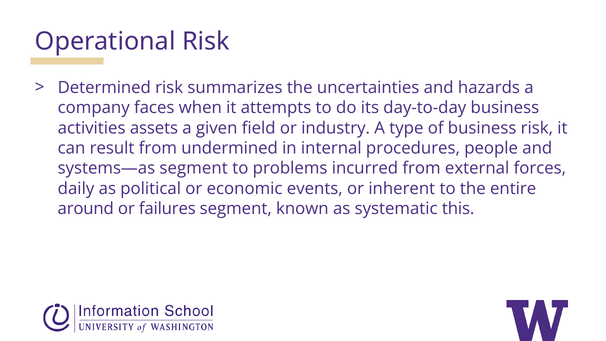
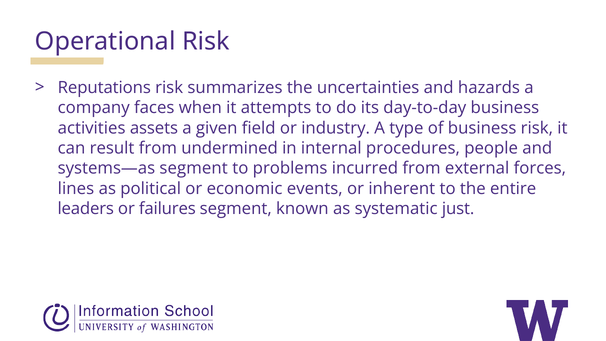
Determined: Determined -> Reputations (104, 88)
daily: daily -> lines (76, 189)
around: around -> leaders (86, 209)
this: this -> just (458, 209)
